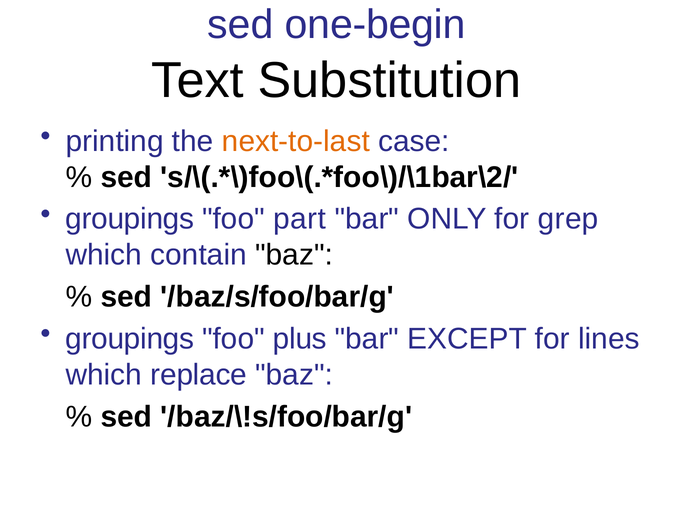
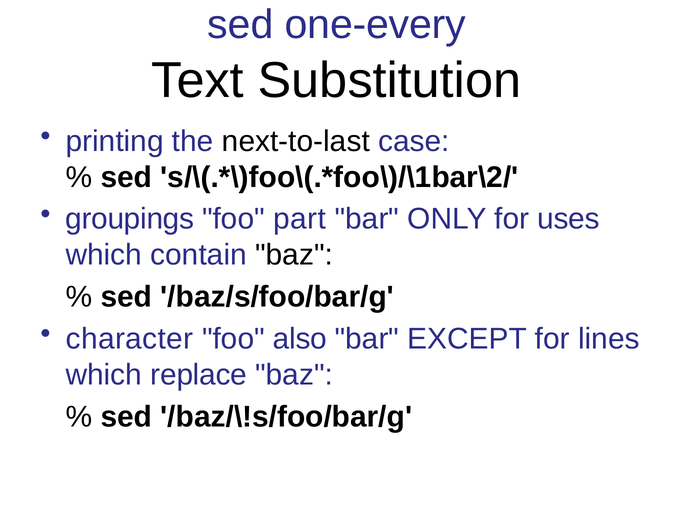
one-begin: one-begin -> one-every (375, 25)
next-to-last colour: orange -> black (296, 141)
grep: grep -> uses (569, 219)
groupings: groupings -> character (129, 339)
plus: plus -> also (300, 339)
